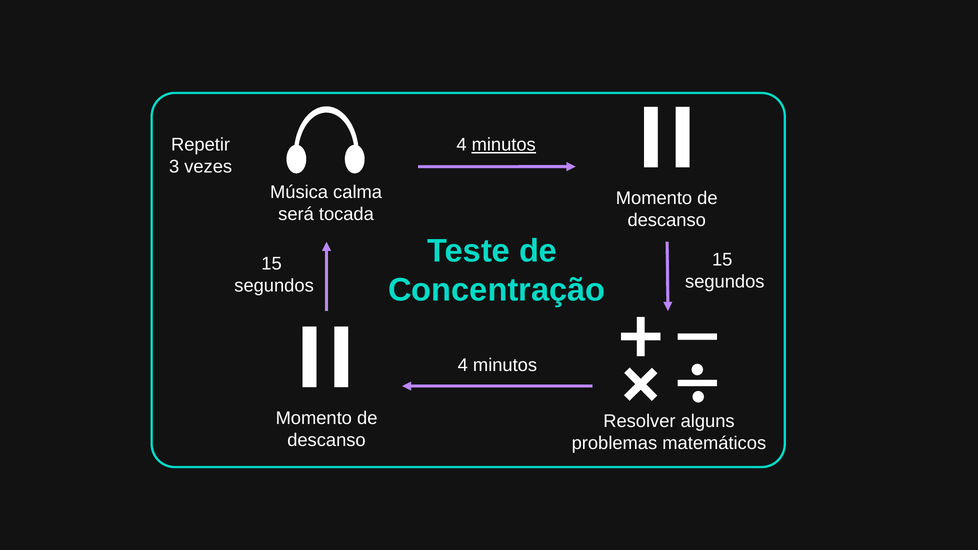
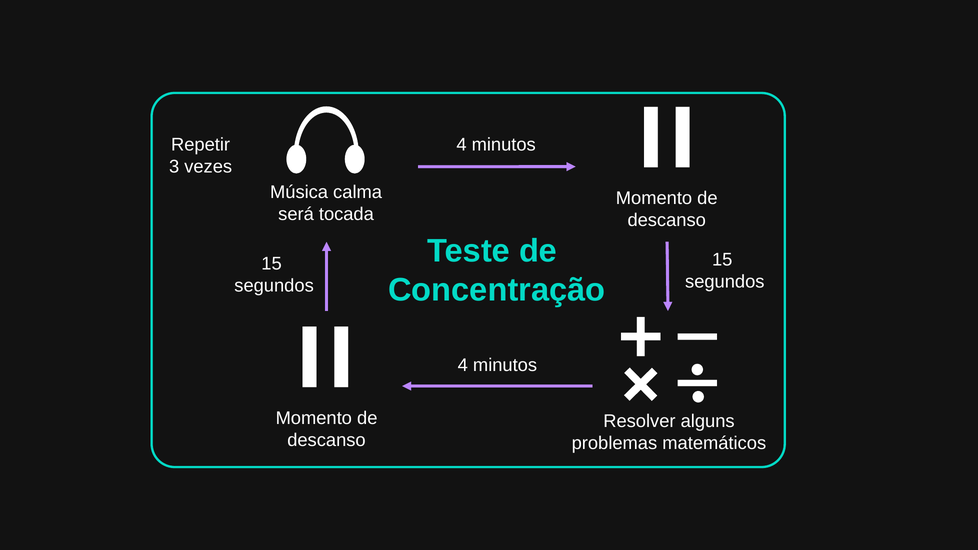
minutos underline: present -> none (504, 145)
